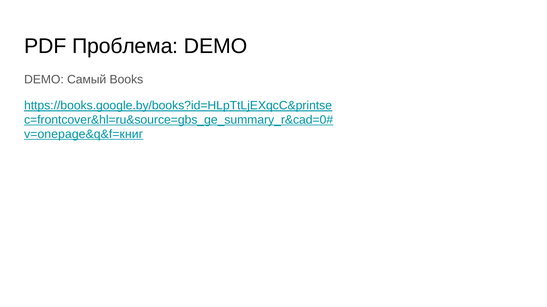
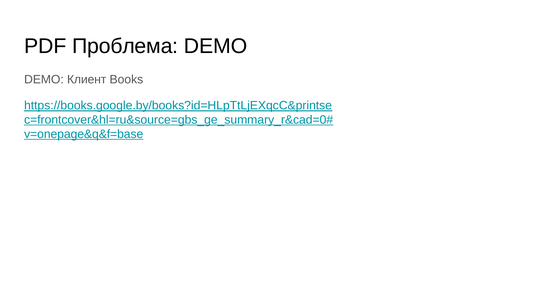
Самый: Самый -> Клиент (87, 80)
v=onepage&q&f=книг: v=onepage&q&f=книг -> v=onepage&q&f=base (84, 134)
